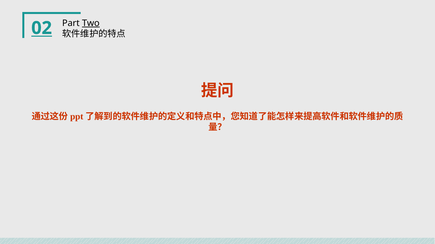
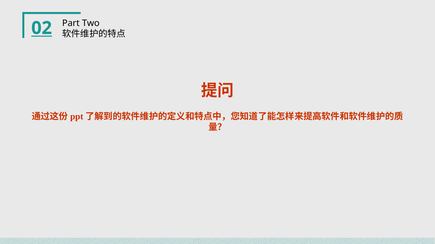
Two underline: present -> none (91, 23)
